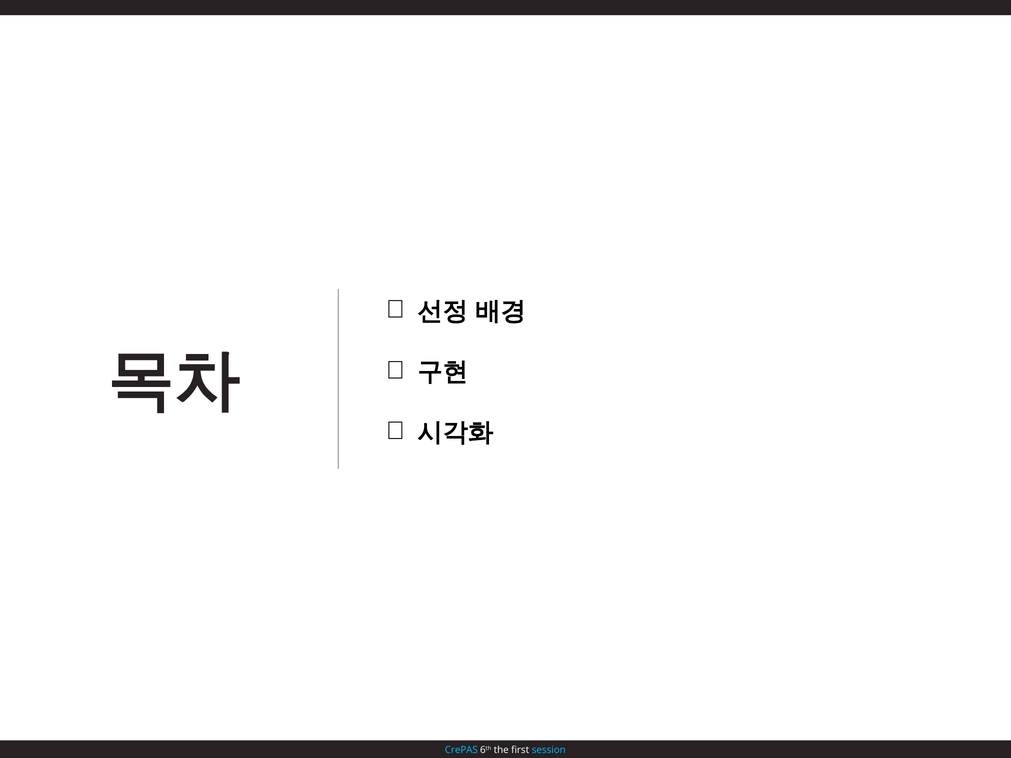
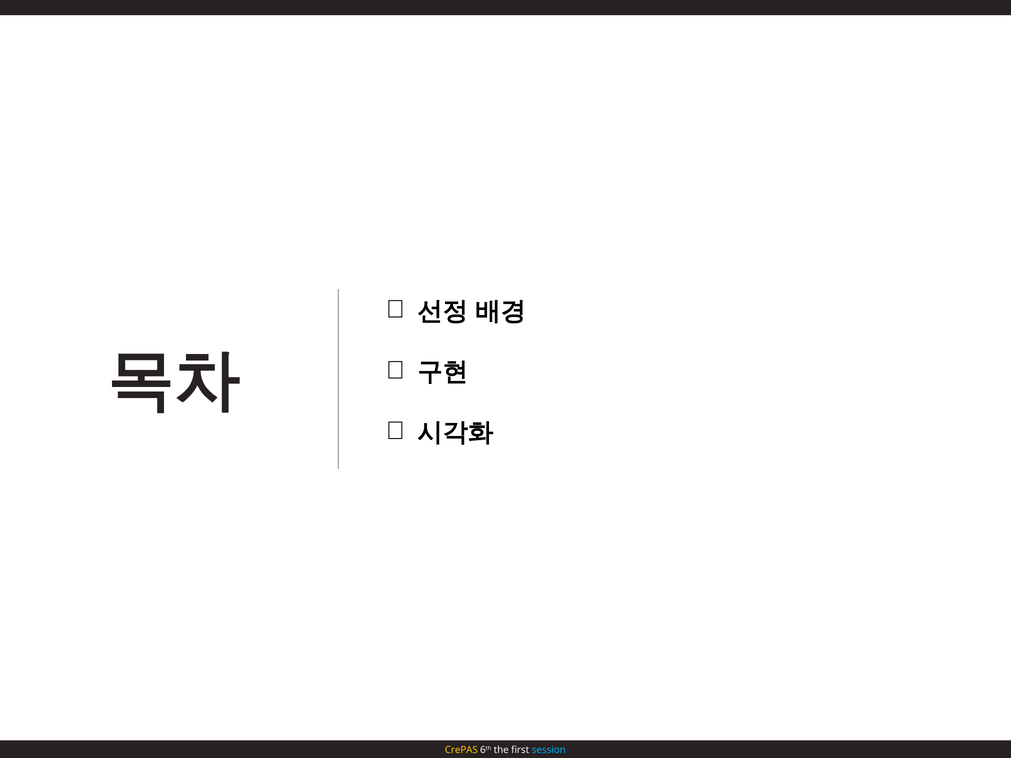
CrePAS colour: light blue -> yellow (461, 750)
